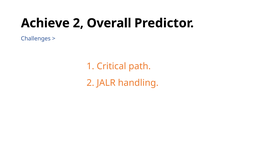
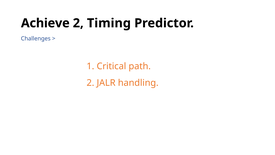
Overall: Overall -> Timing (109, 23)
